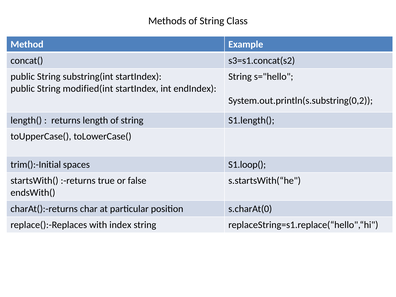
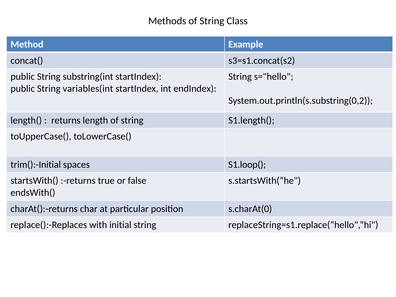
modified(int: modified(int -> variables(int (88, 89)
index: index -> initial (120, 225)
